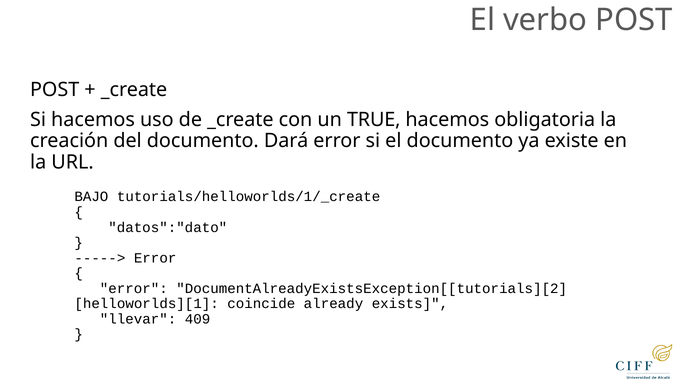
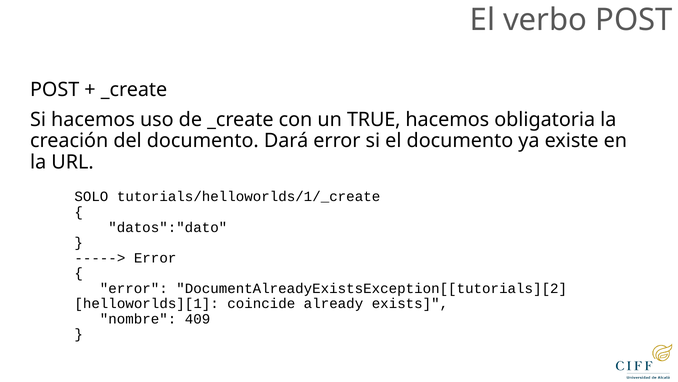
BAJO: BAJO -> SOLO (91, 196)
llevar: llevar -> nombre (138, 318)
